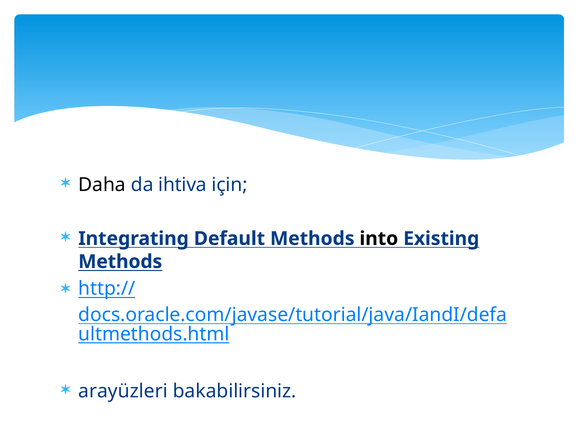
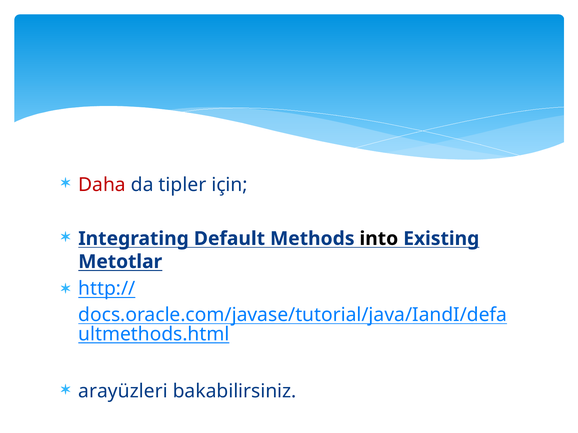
Daha colour: black -> red (102, 185)
ihtiva: ihtiva -> tipler (182, 185)
Methods: Methods -> Metotlar (120, 262)
